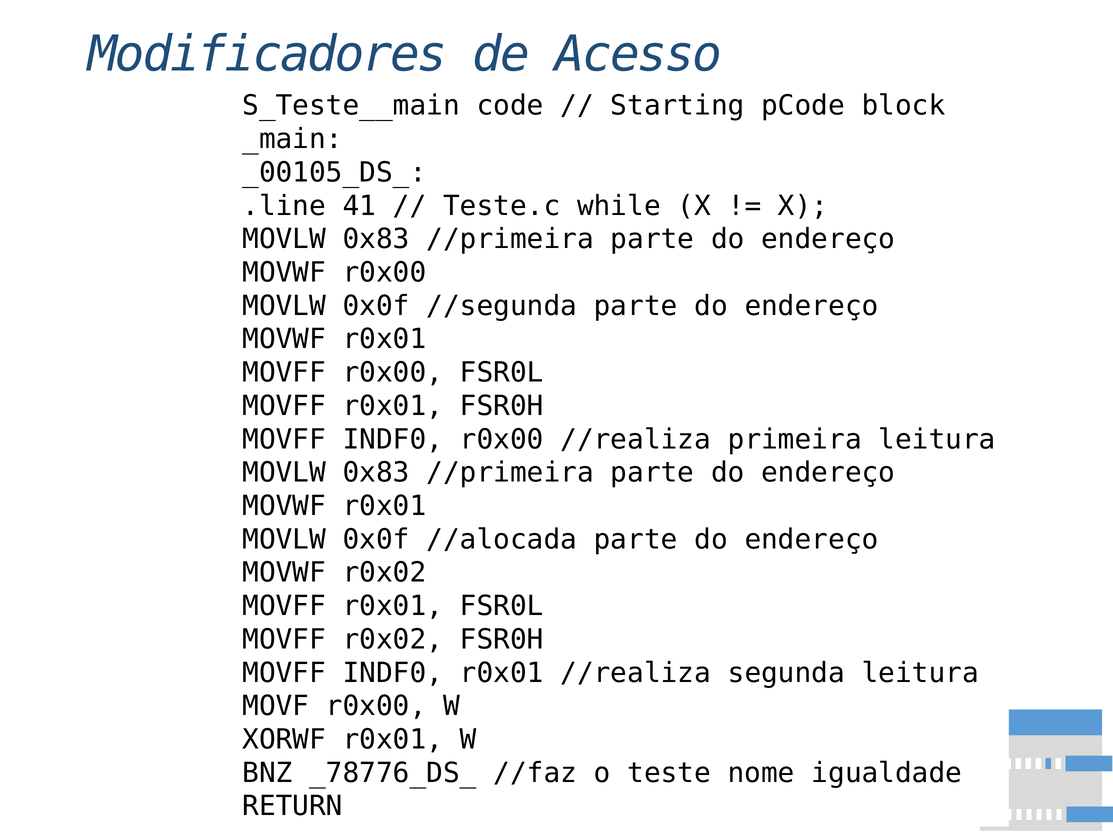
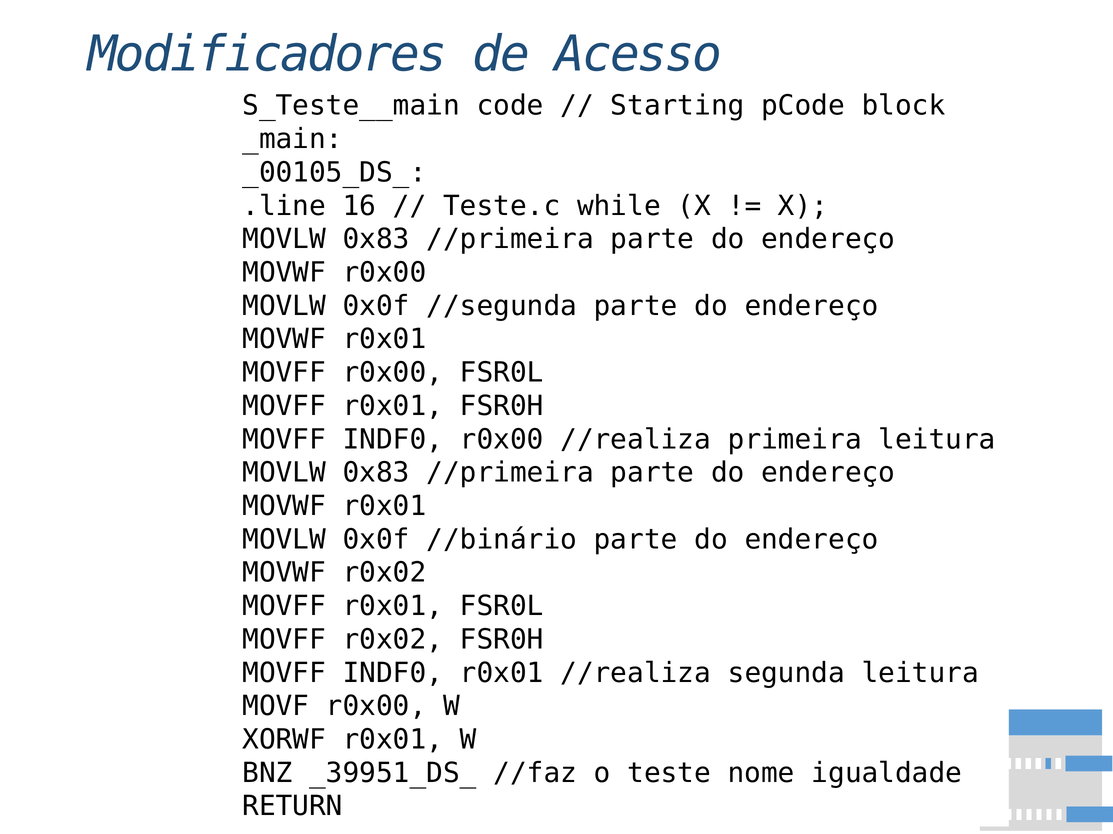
41: 41 -> 16 (359, 206)
//alocada: //alocada -> //binário (502, 540)
_78776_DS_: _78776_DS_ -> _39951_DS_ (393, 774)
